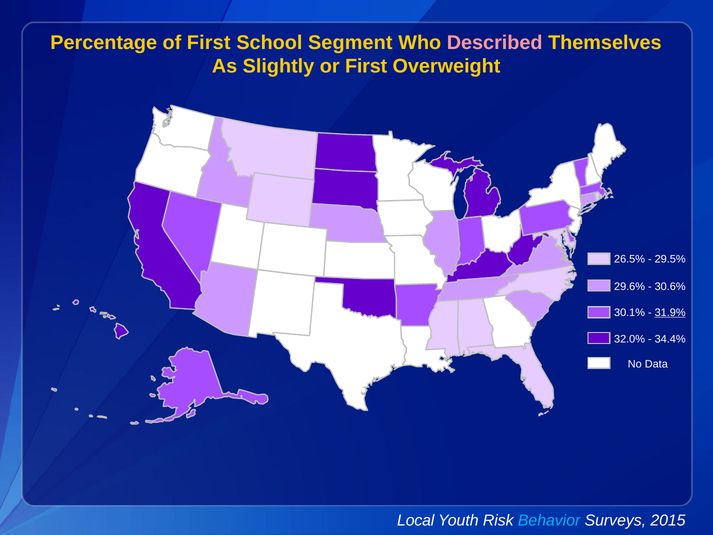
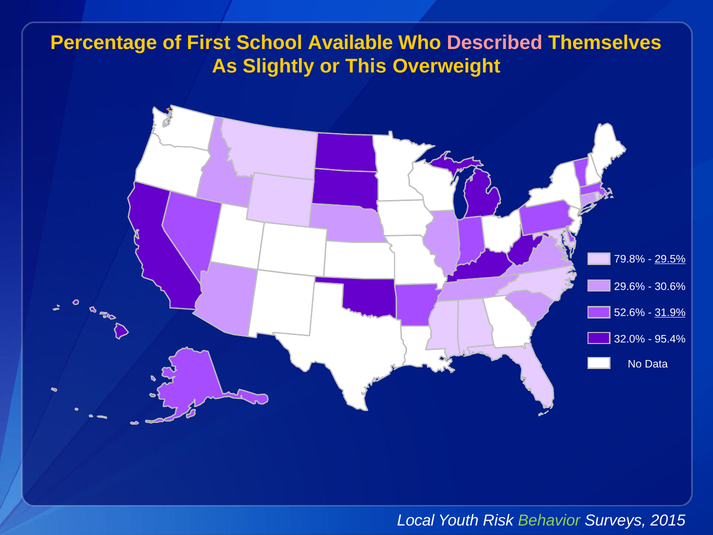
Segment: Segment -> Available (350, 43)
or First: First -> This (366, 66)
26.5%: 26.5% -> 79.8% (630, 259)
29.5% underline: none -> present (670, 259)
30.1%: 30.1% -> 52.6% (630, 312)
34.4%: 34.4% -> 95.4% (670, 339)
Behavior colour: light blue -> light green (549, 520)
